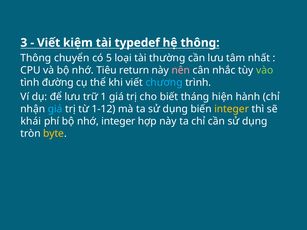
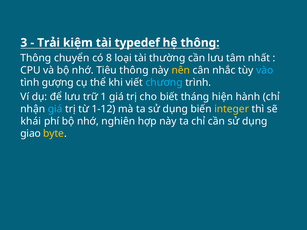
Viết: Viết -> Trải (49, 43)
5: 5 -> 8 (109, 58)
Tiêu return: return -> thông (134, 70)
nên colour: pink -> yellow (181, 70)
vào colour: light green -> light blue (265, 70)
đường: đường -> gượng (58, 83)
nhớ integer: integer -> nghiên (118, 121)
tròn: tròn -> giao (31, 134)
